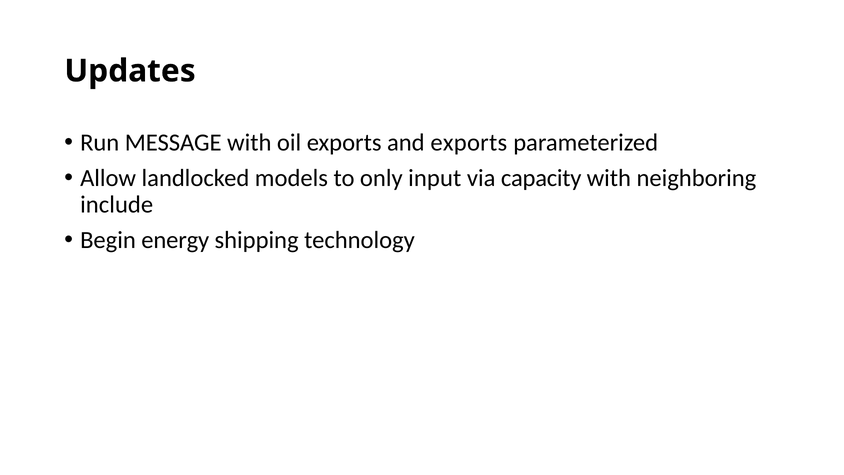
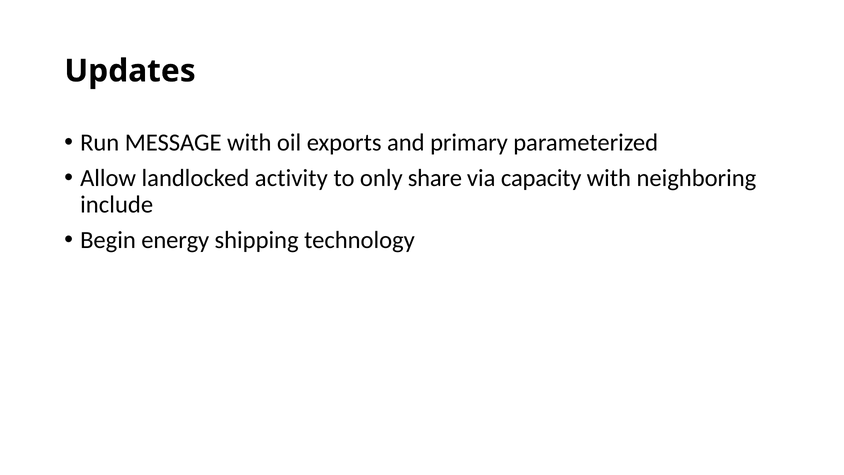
and exports: exports -> primary (469, 143)
models: models -> activity (291, 178)
input: input -> share (435, 178)
